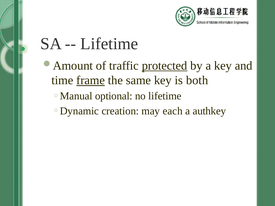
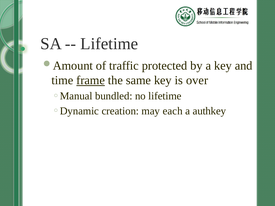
protected underline: present -> none (165, 66)
both: both -> over (197, 80)
optional: optional -> bundled (114, 96)
